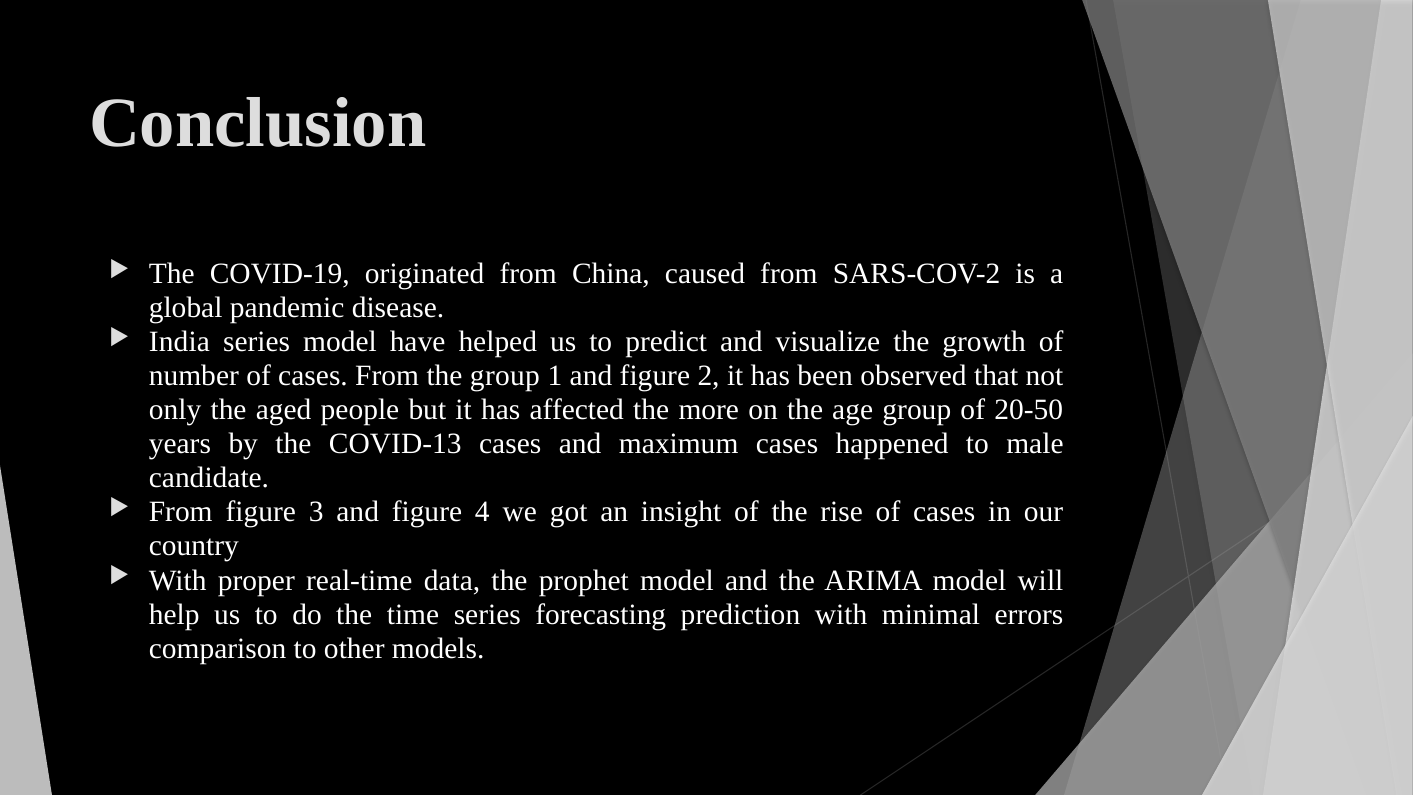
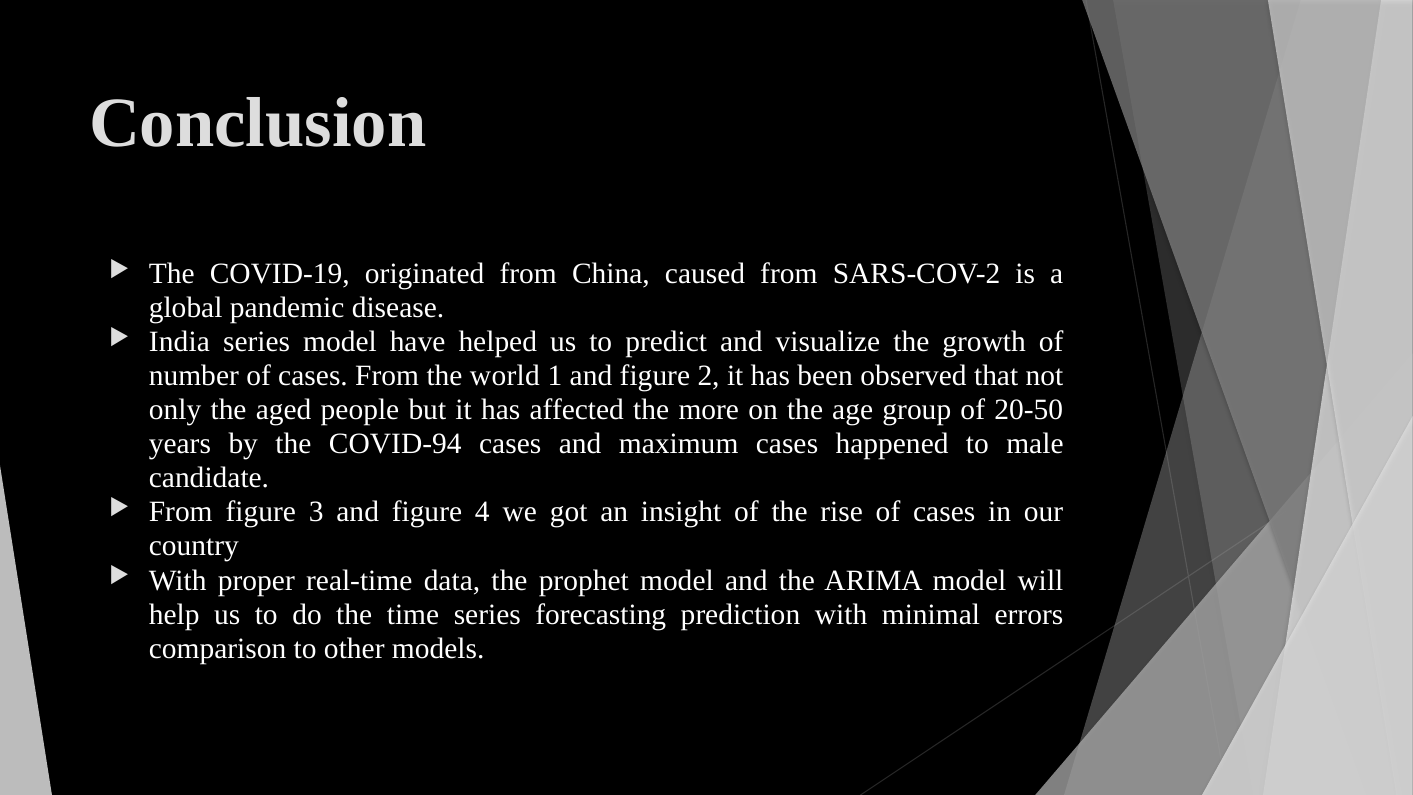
the group: group -> world (505, 376)
COVID-13: COVID-13 -> COVID-94 (395, 444)
